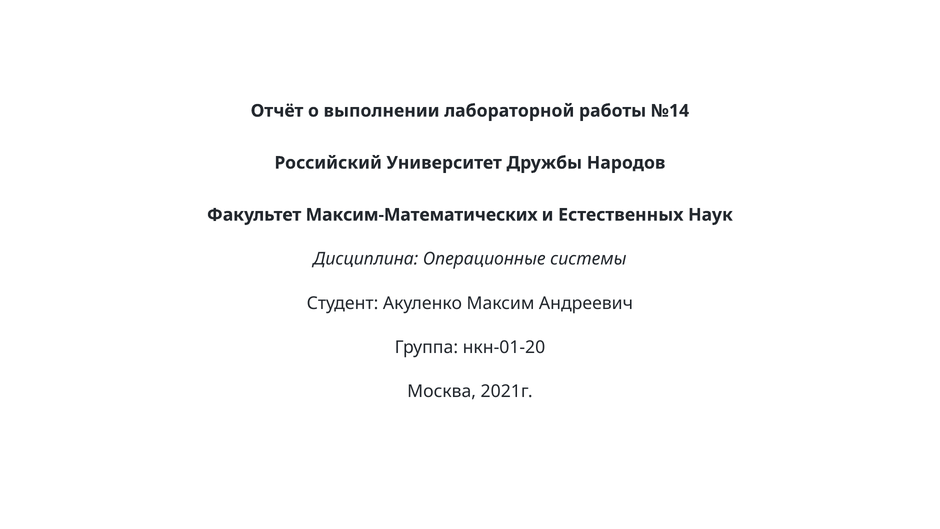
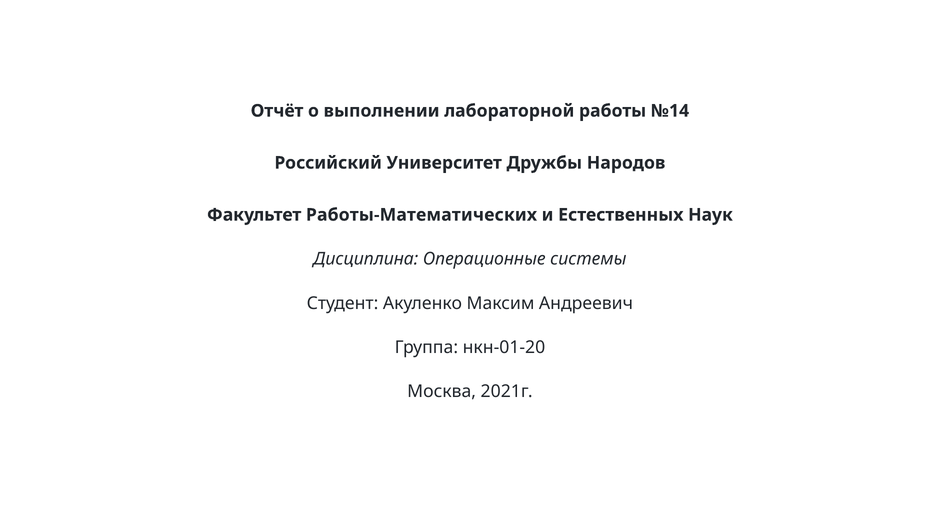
Максим-Математических: Максим-Математических -> Работы-Математических (421, 215)
